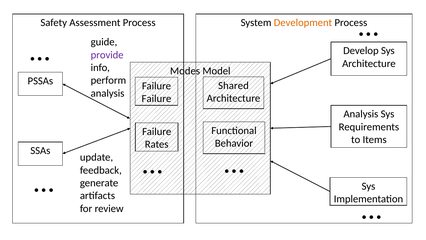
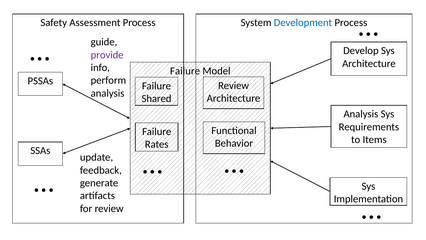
Development colour: orange -> blue (303, 23)
Modes: Modes -> Failure (185, 71)
Shared: Shared -> Review (234, 85)
Failure: Failure -> Shared (157, 99)
